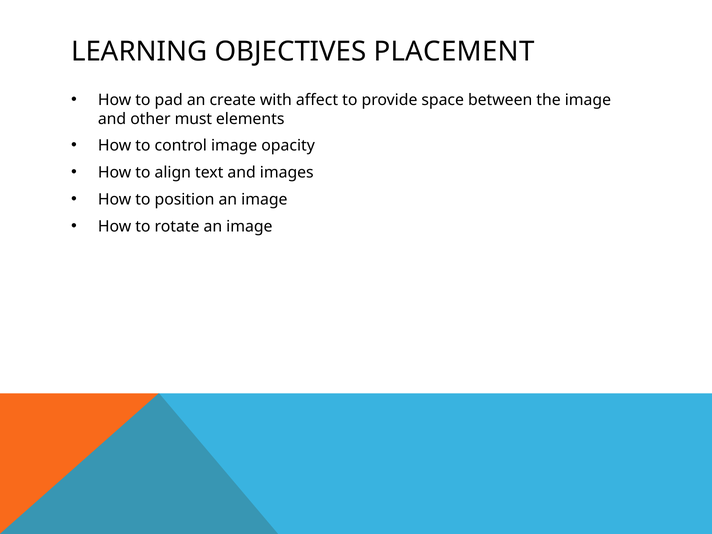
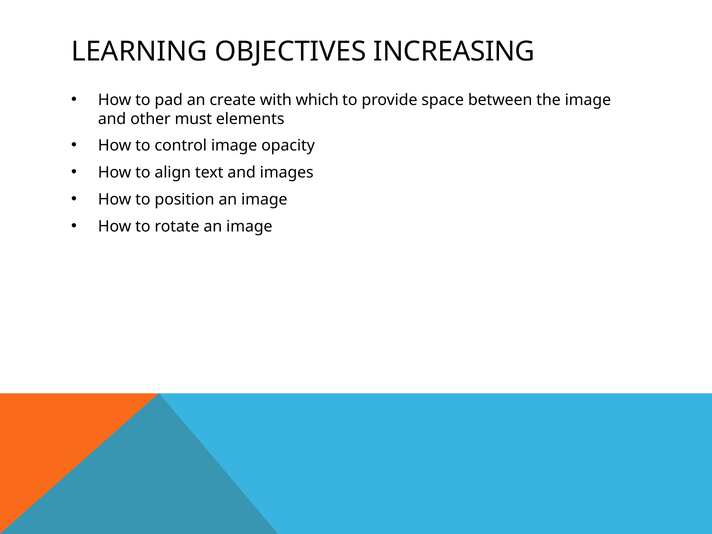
PLACEMENT: PLACEMENT -> INCREASING (454, 52)
affect: affect -> which (317, 100)
